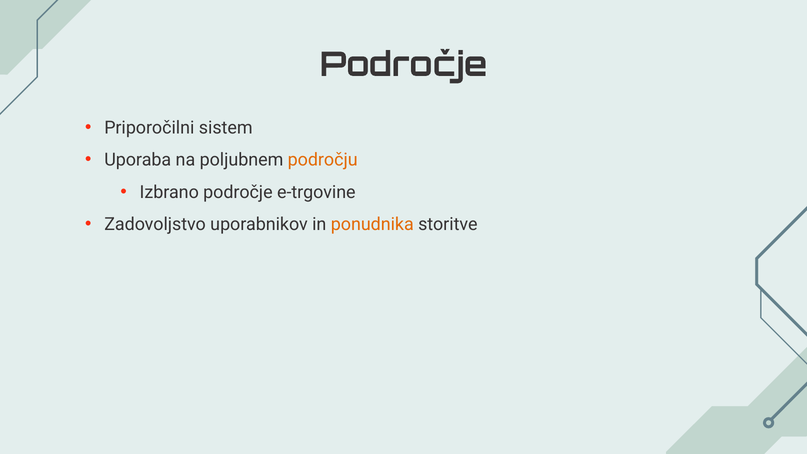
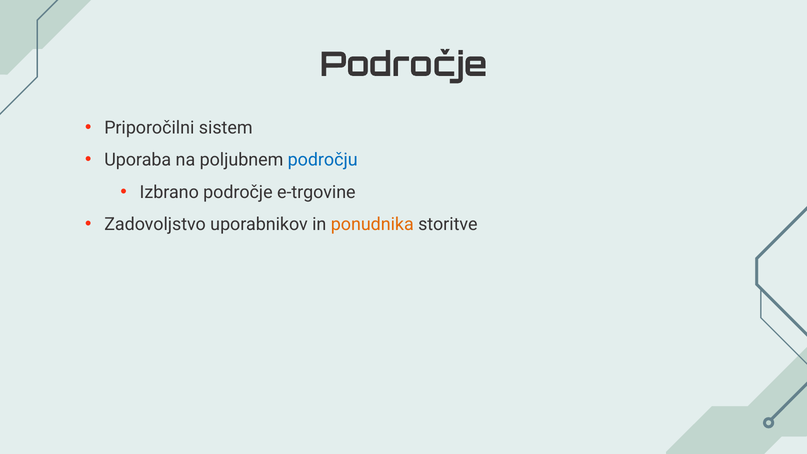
področju colour: orange -> blue (323, 160)
